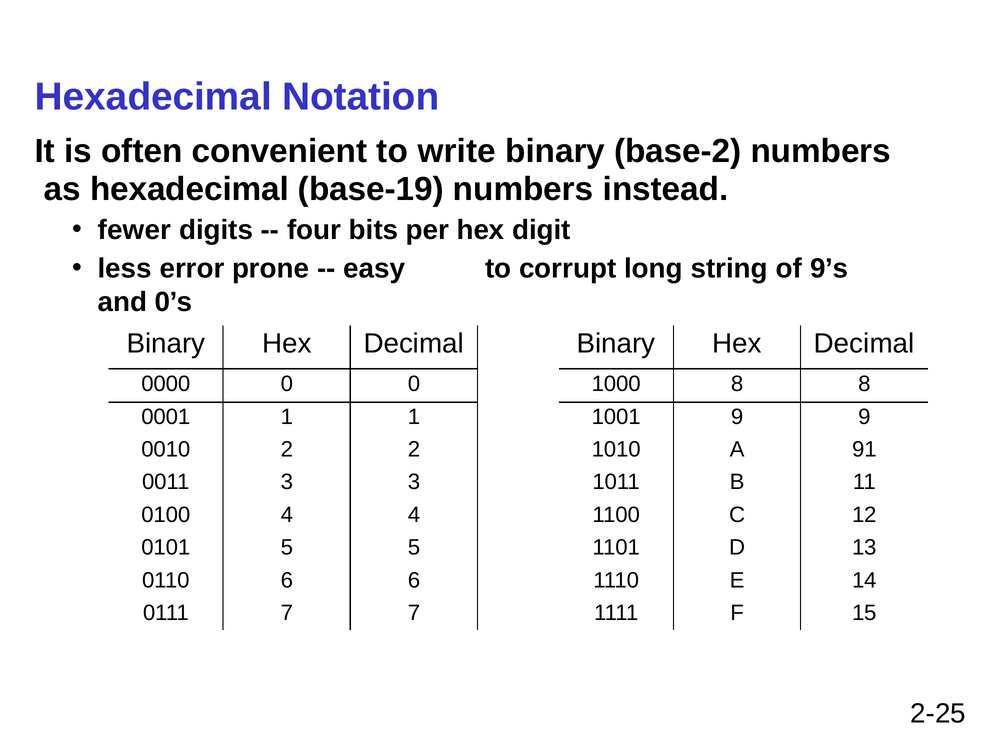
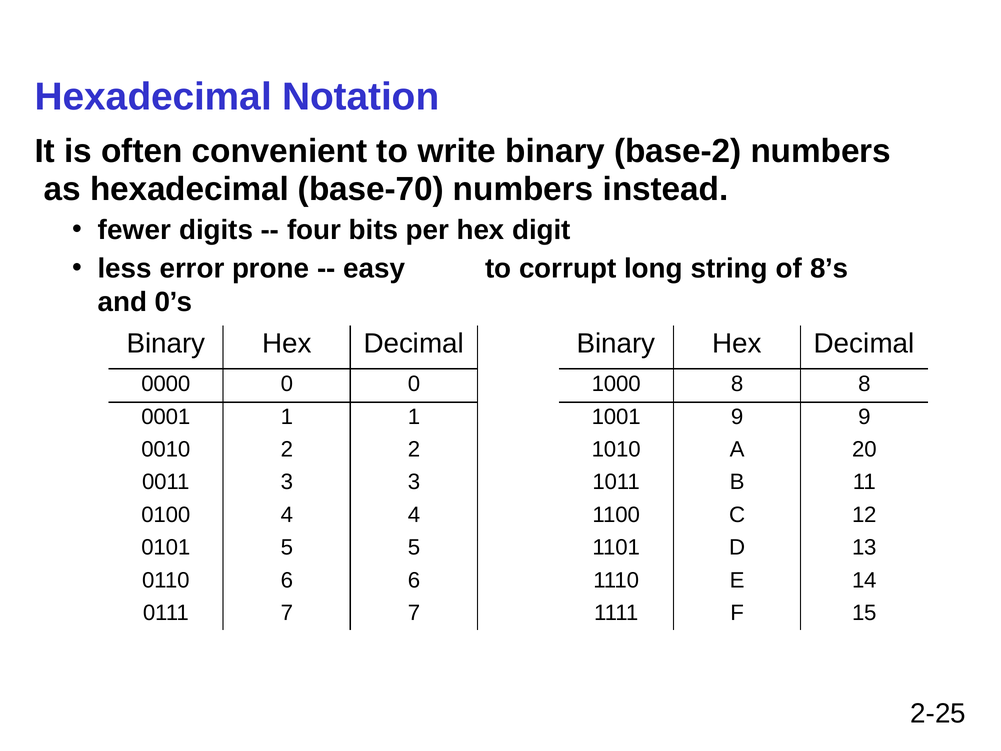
base-19: base-19 -> base-70 (371, 189)
9’s: 9’s -> 8’s (829, 268)
91: 91 -> 20 (864, 449)
